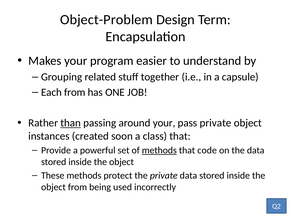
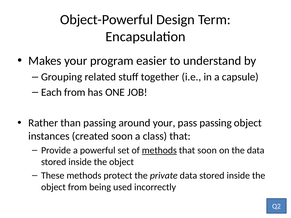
Object-Problem: Object-Problem -> Object-Powerful (107, 20)
than underline: present -> none (71, 123)
pass private: private -> passing (216, 123)
that code: code -> soon (207, 150)
